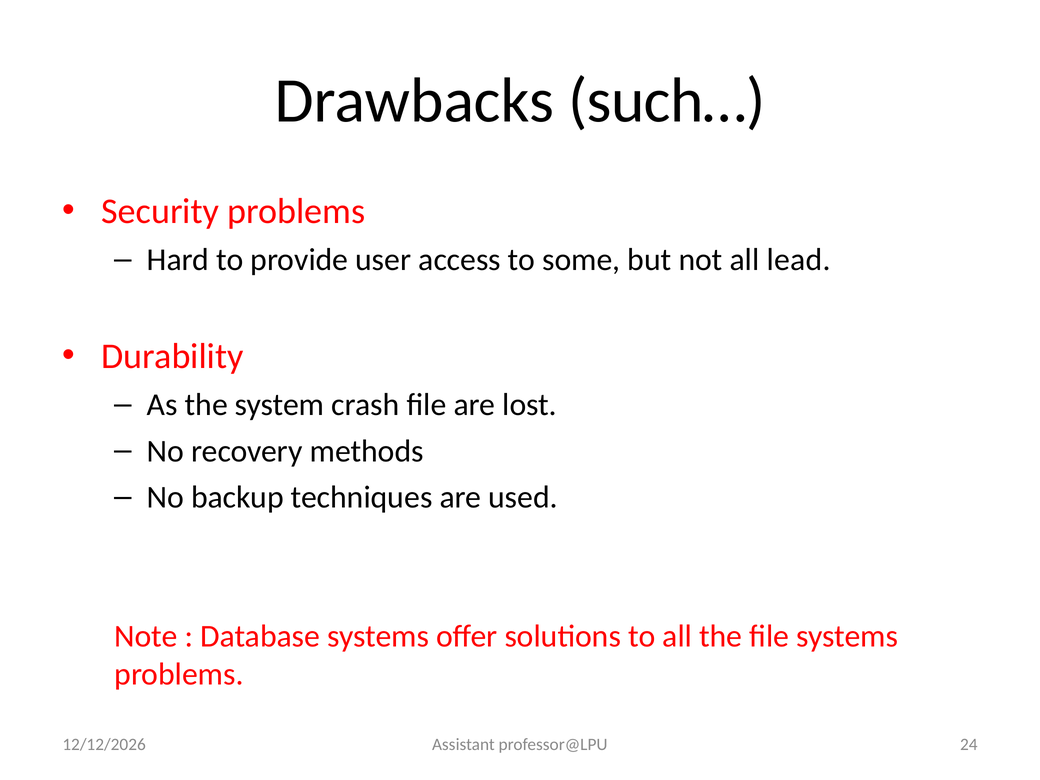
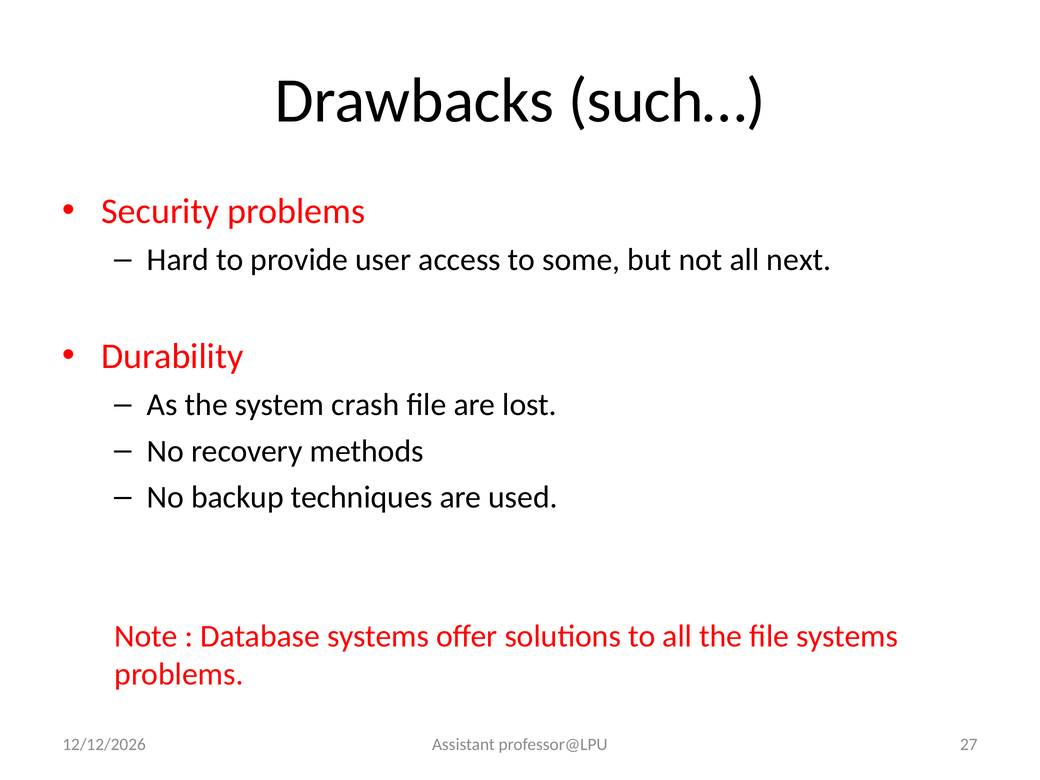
lead: lead -> next (799, 260)
24: 24 -> 27 (969, 745)
